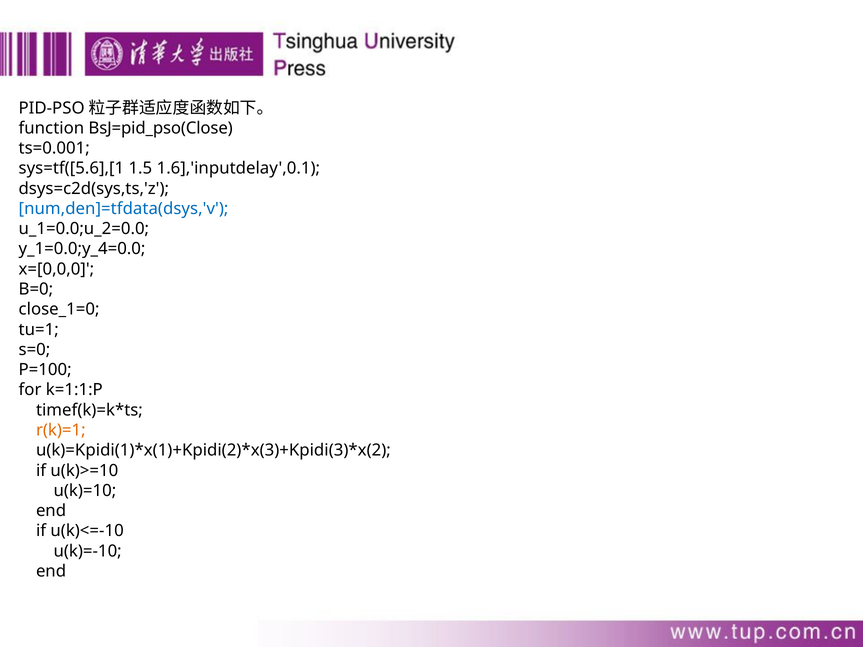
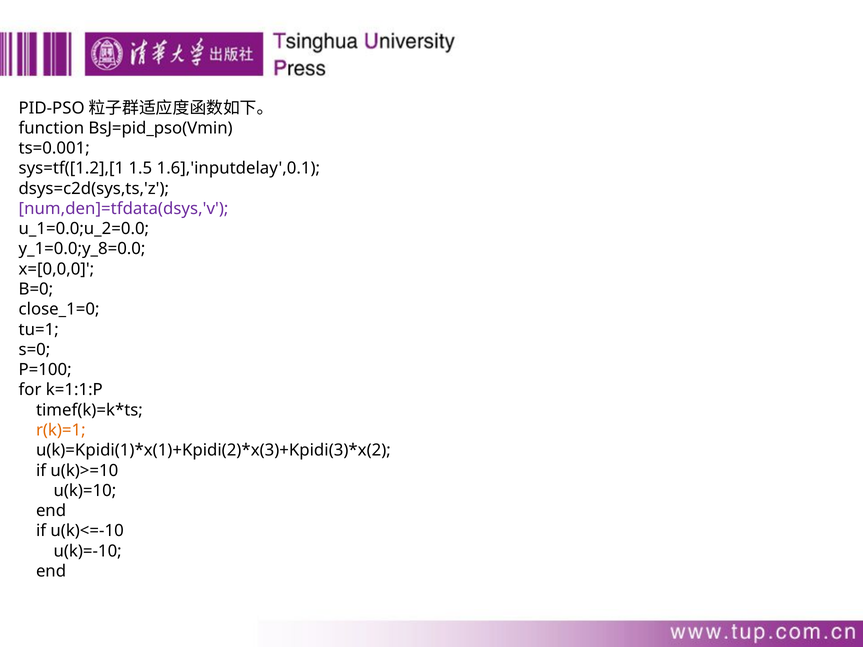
BsJ=pid_pso(Close: BsJ=pid_pso(Close -> BsJ=pid_pso(Vmin (161, 128)
sys=tf([5.6],[1: sys=tf([5.6],[1 -> sys=tf([1.2],[1 (71, 168)
num,den]=tfdata(dsys,'v colour: blue -> purple (124, 209)
y_1=0.0;y_4=0.0: y_1=0.0;y_4=0.0 -> y_1=0.0;y_8=0.0 (82, 249)
